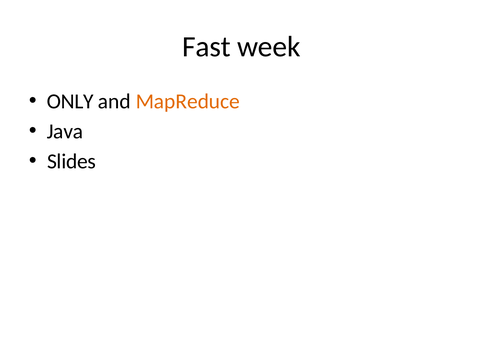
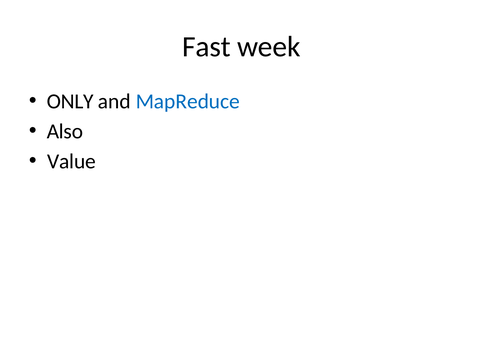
MapReduce colour: orange -> blue (188, 101)
Java: Java -> Also (65, 131)
Slides: Slides -> Value (71, 161)
